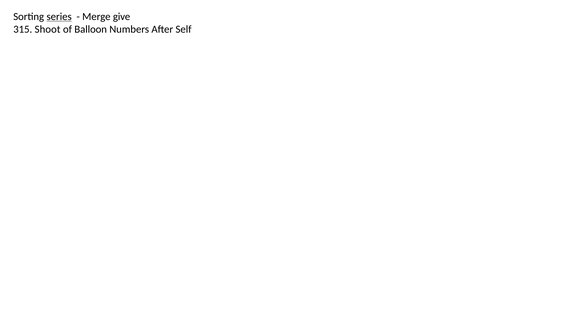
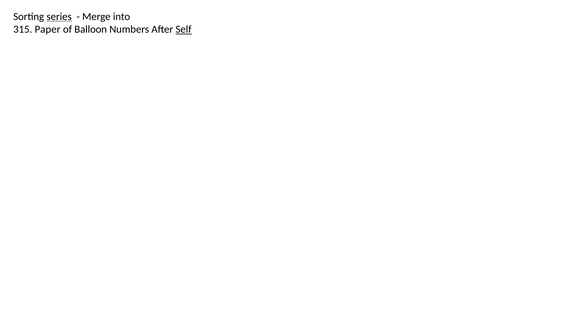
give: give -> into (122, 17)
Shoot: Shoot -> Paper (48, 29)
Self underline: none -> present (184, 29)
